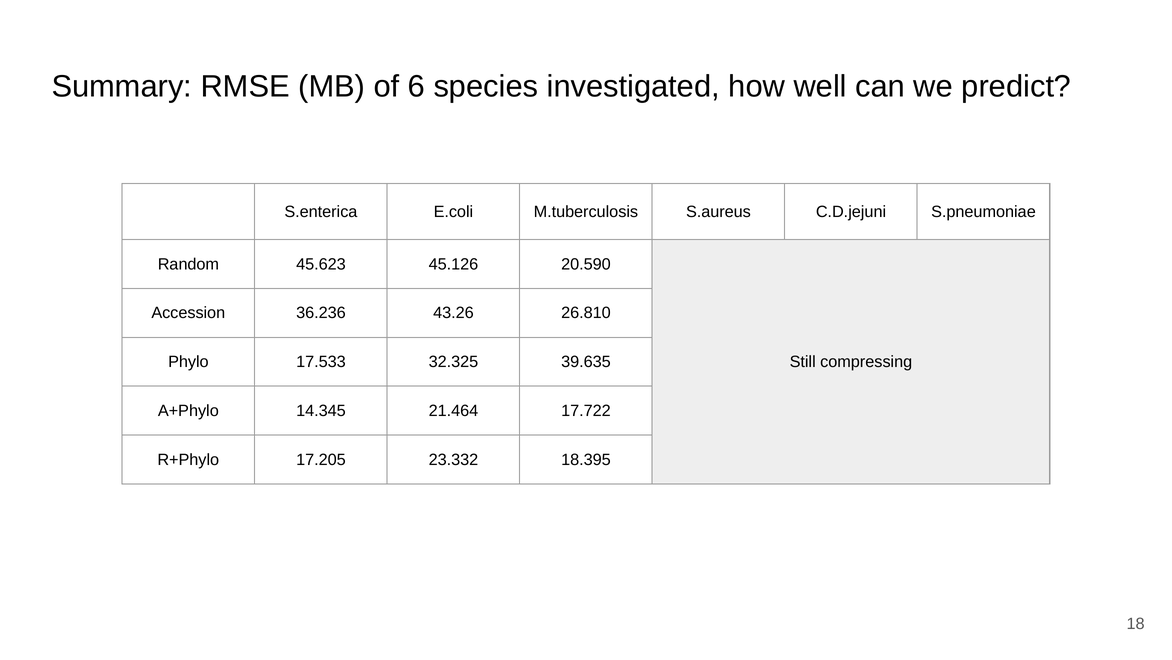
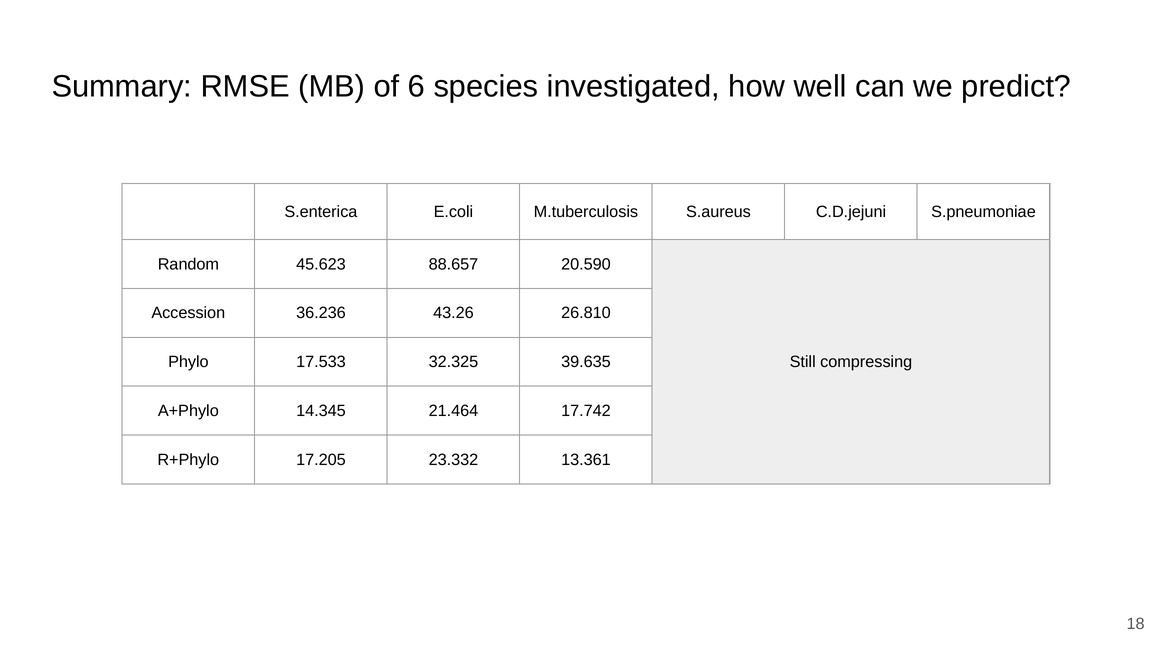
45.126: 45.126 -> 88.657 (453, 264)
17.722: 17.722 -> 17.742 (586, 410)
18.395: 18.395 -> 13.361 (586, 459)
